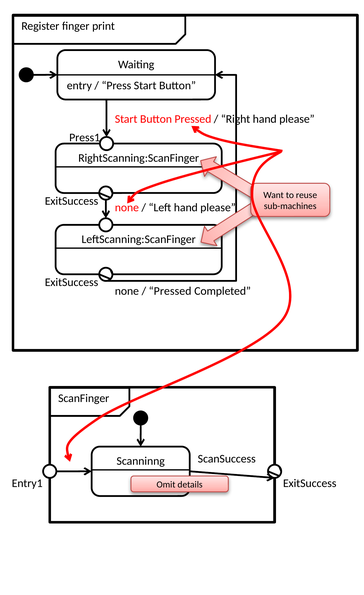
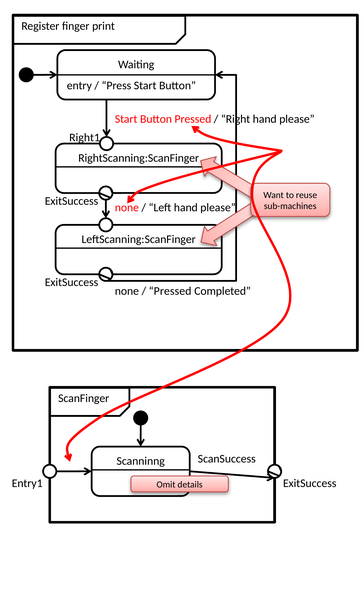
Press1: Press1 -> Right1 (85, 138)
